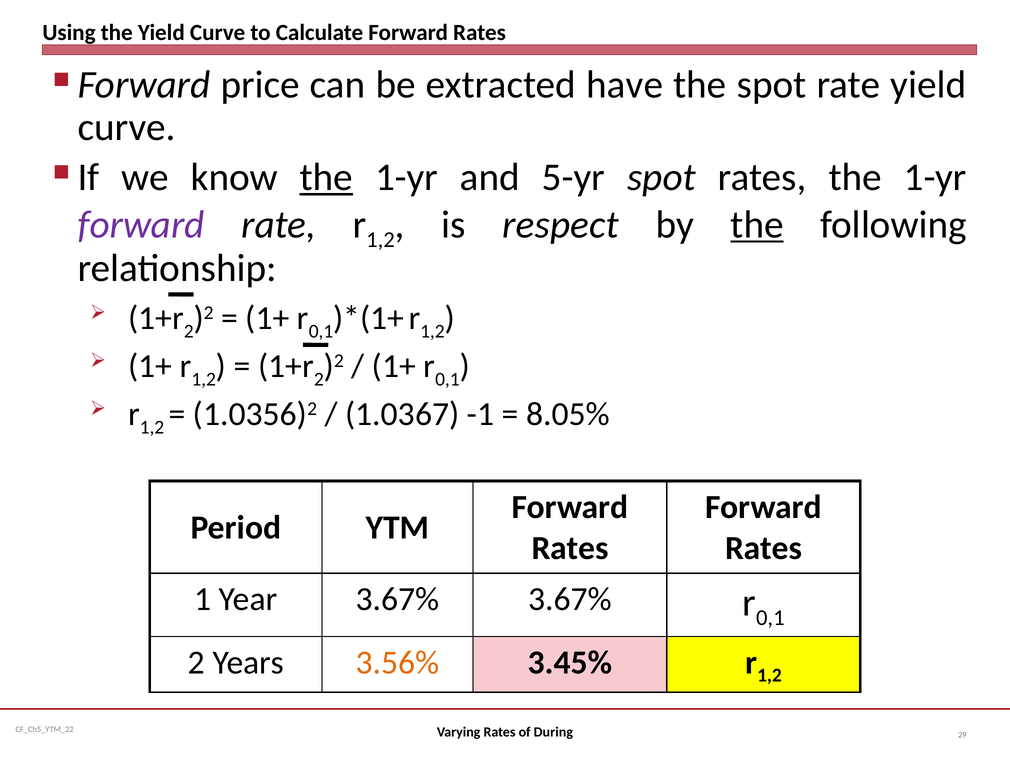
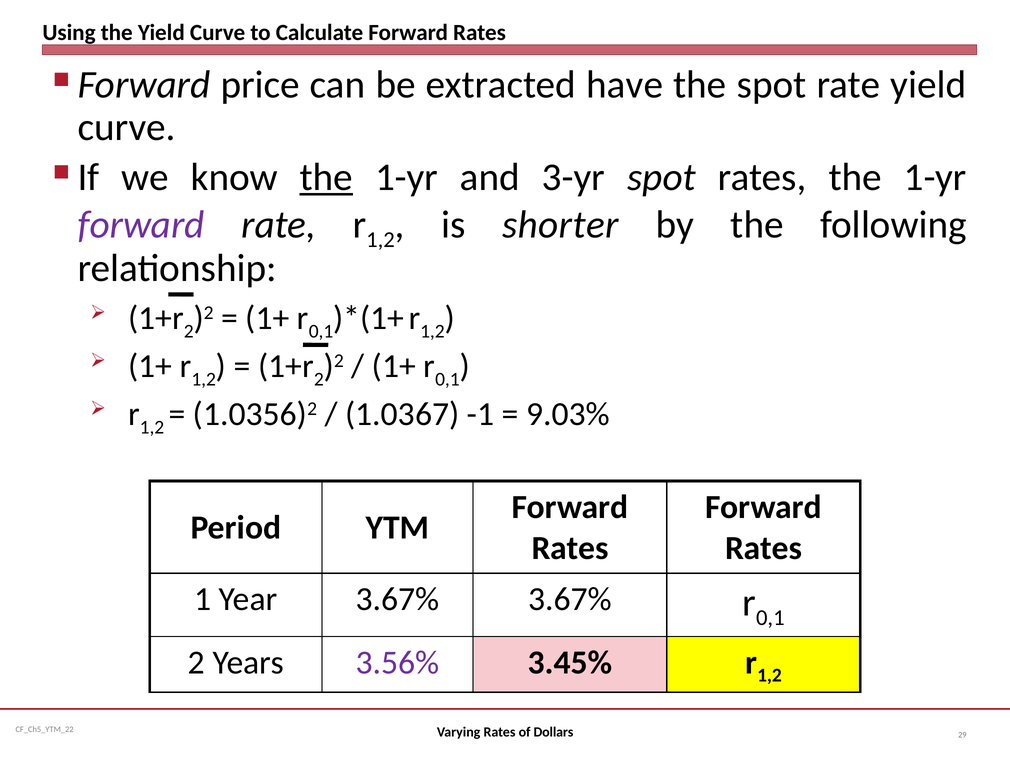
5-yr: 5-yr -> 3-yr (573, 178)
respect: respect -> shorter (560, 225)
the underline: present -> none (757, 225)
8.05%: 8.05% -> 9.03% (568, 415)
3.56% colour: orange -> purple (398, 663)
During: During -> Dollars (553, 733)
